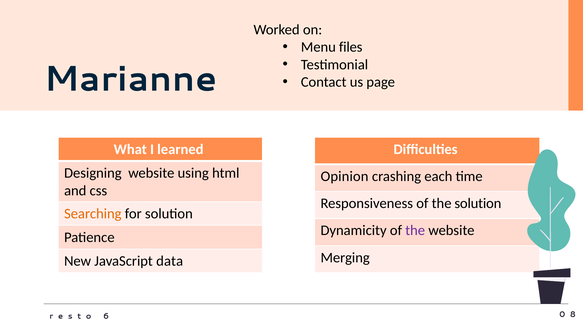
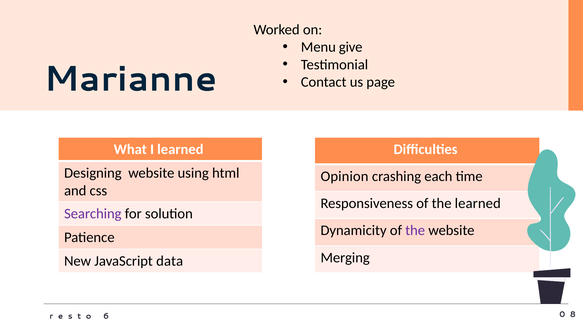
files: files -> give (351, 47)
the solution: solution -> learned (478, 203)
Searching colour: orange -> purple (93, 214)
